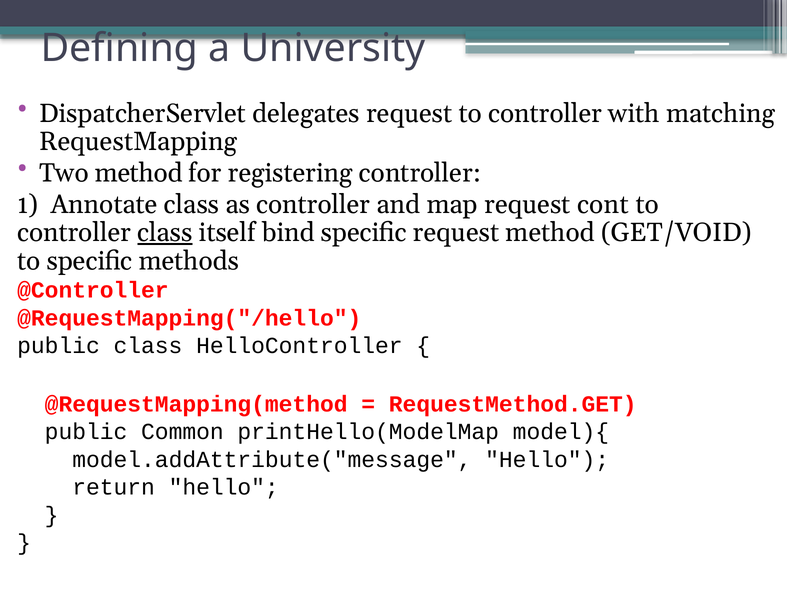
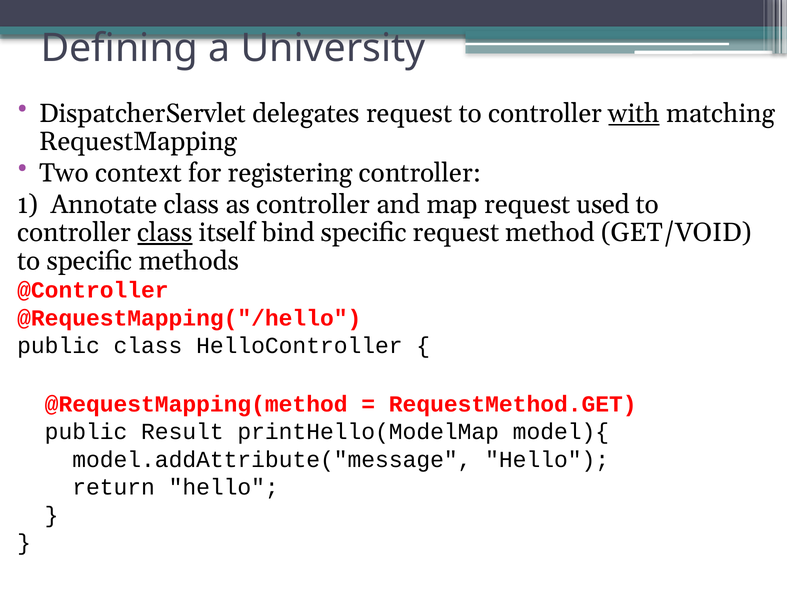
with underline: none -> present (634, 113)
Two method: method -> context (138, 173)
cont: cont -> used (603, 204)
Common: Common -> Result (182, 431)
